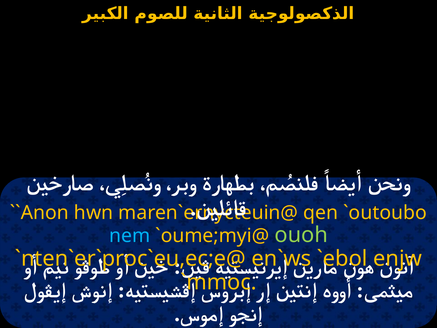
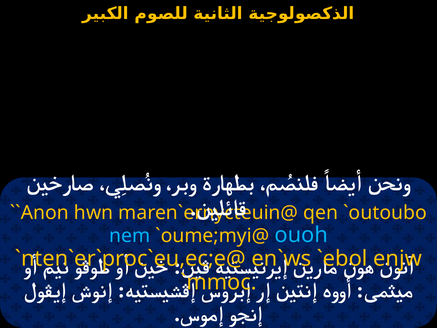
ouoh colour: light green -> light blue (301, 235)
